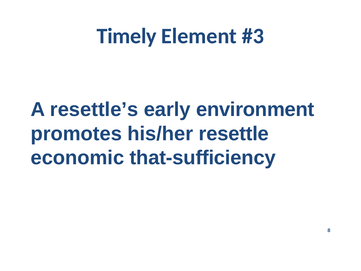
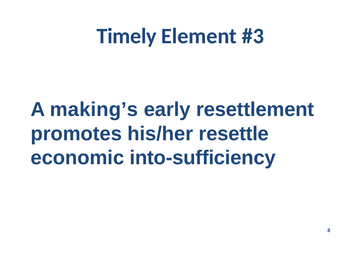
resettle’s: resettle’s -> making’s (94, 109)
environment: environment -> resettlement (255, 109)
that-sufficiency: that-sufficiency -> into-sufficiency (203, 158)
